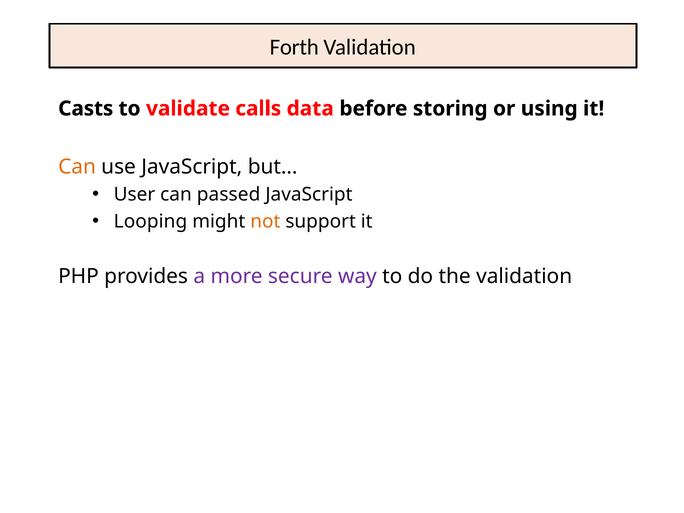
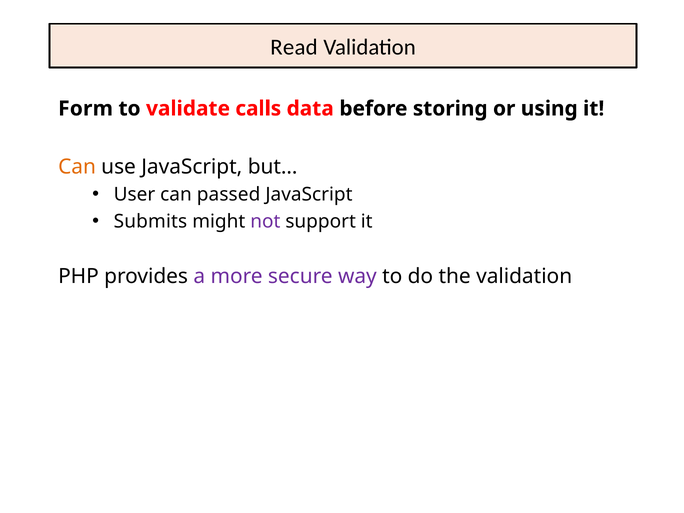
Forth: Forth -> Read (294, 47)
Casts: Casts -> Form (86, 109)
Looping: Looping -> Submits (150, 221)
not colour: orange -> purple (265, 221)
